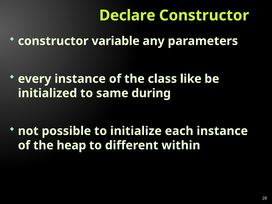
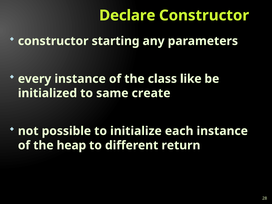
variable: variable -> starting (116, 41)
during: during -> create (151, 93)
within: within -> return (181, 145)
